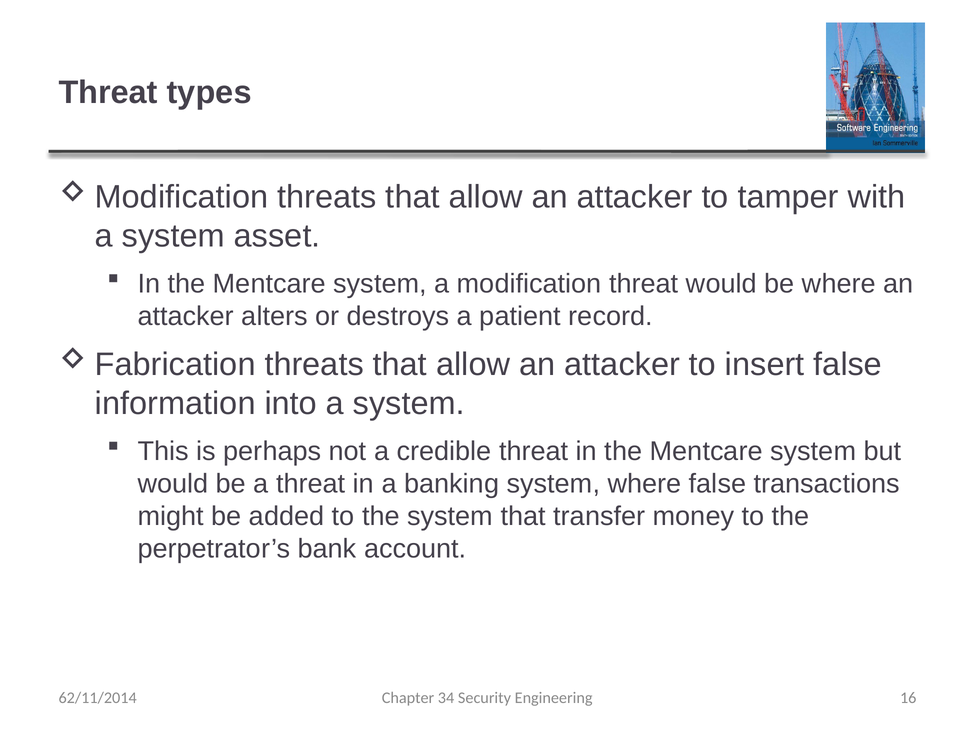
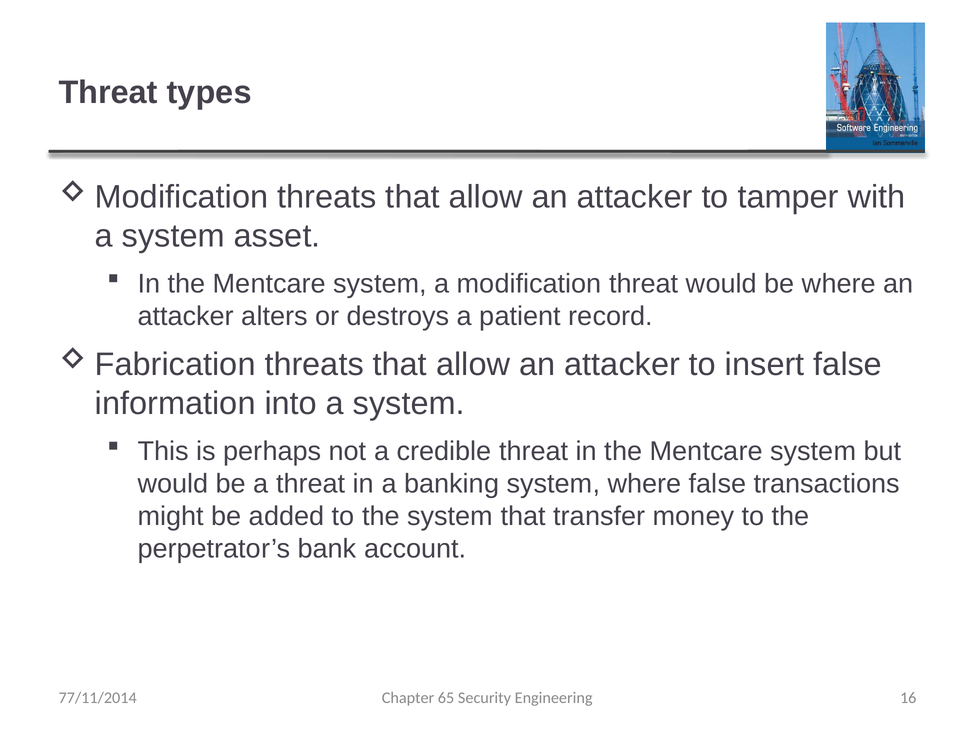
34: 34 -> 65 (446, 698)
62/11/2014: 62/11/2014 -> 77/11/2014 (98, 698)
